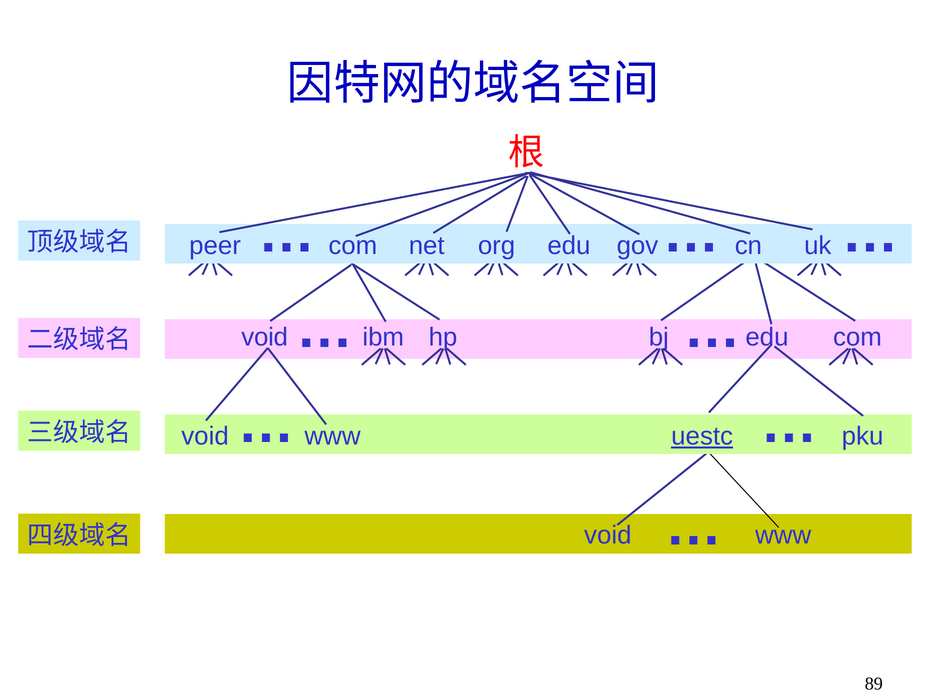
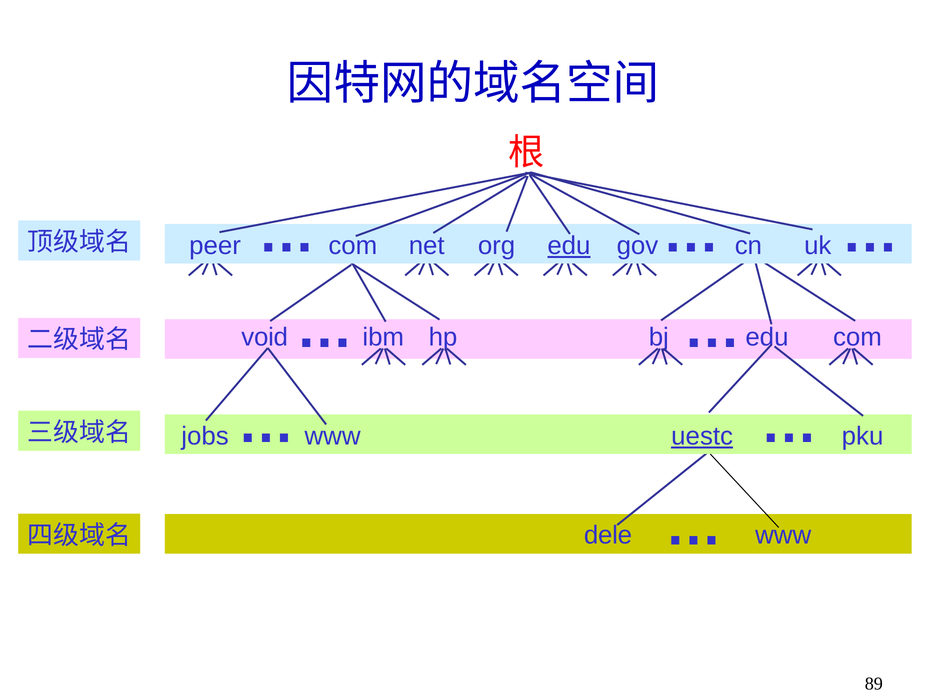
edu underline: none -> present (569, 246)
void: void -> jobs (205, 437)
void: void -> dele (608, 535)
